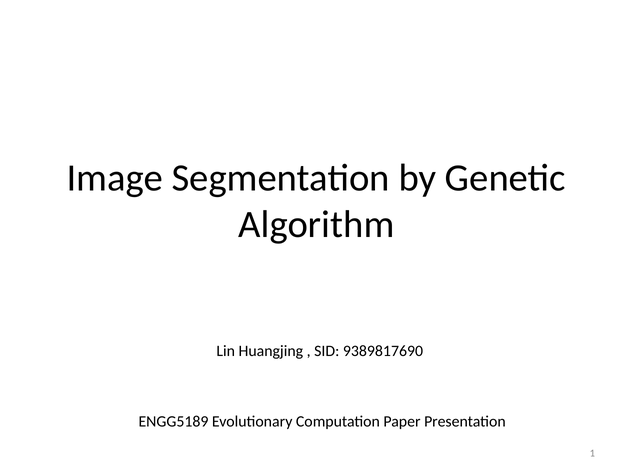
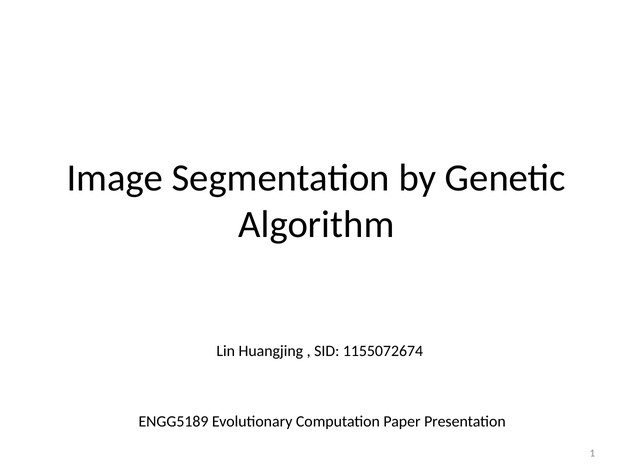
9389817690: 9389817690 -> 1155072674 (383, 351)
